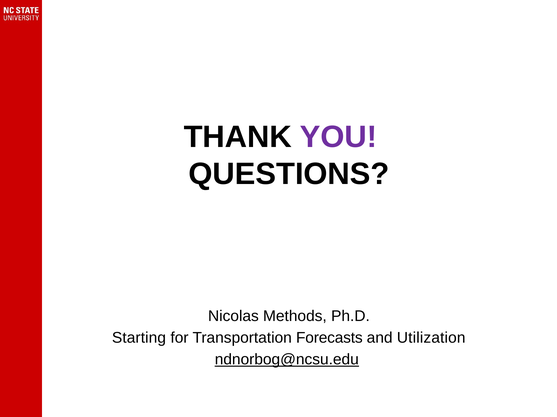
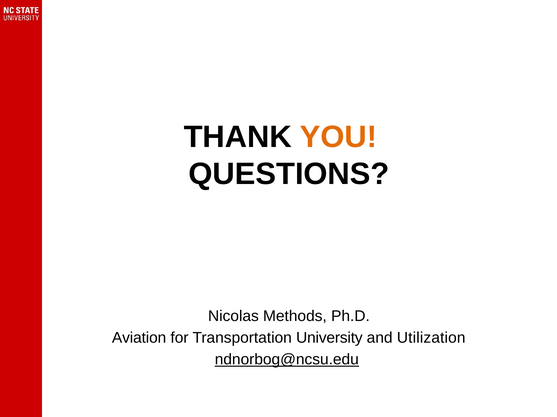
YOU colour: purple -> orange (338, 137)
Starting: Starting -> Aviation (139, 338)
Forecasts: Forecasts -> University (329, 338)
